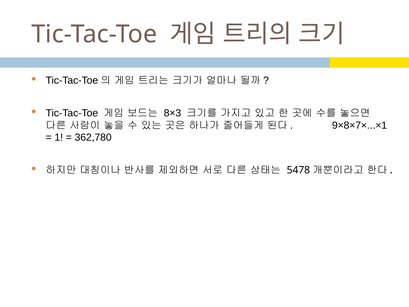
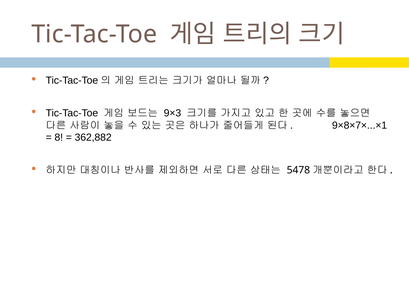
8×3: 8×3 -> 9×3 (172, 113)
1: 1 -> 8 (59, 137)
362,780: 362,780 -> 362,882 (93, 137)
